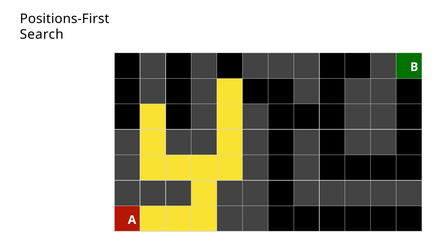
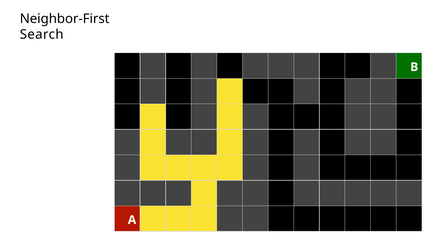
Positions-First: Positions-First -> Neighbor-First (65, 19)
